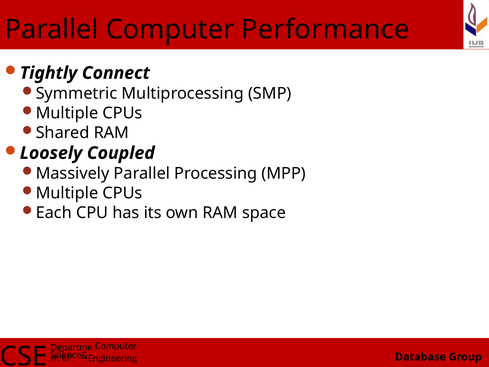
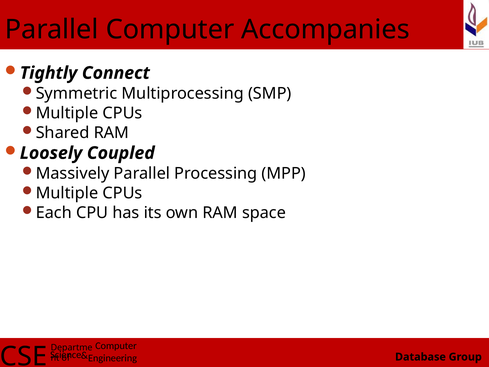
Performance: Performance -> Accompanies (326, 30)
